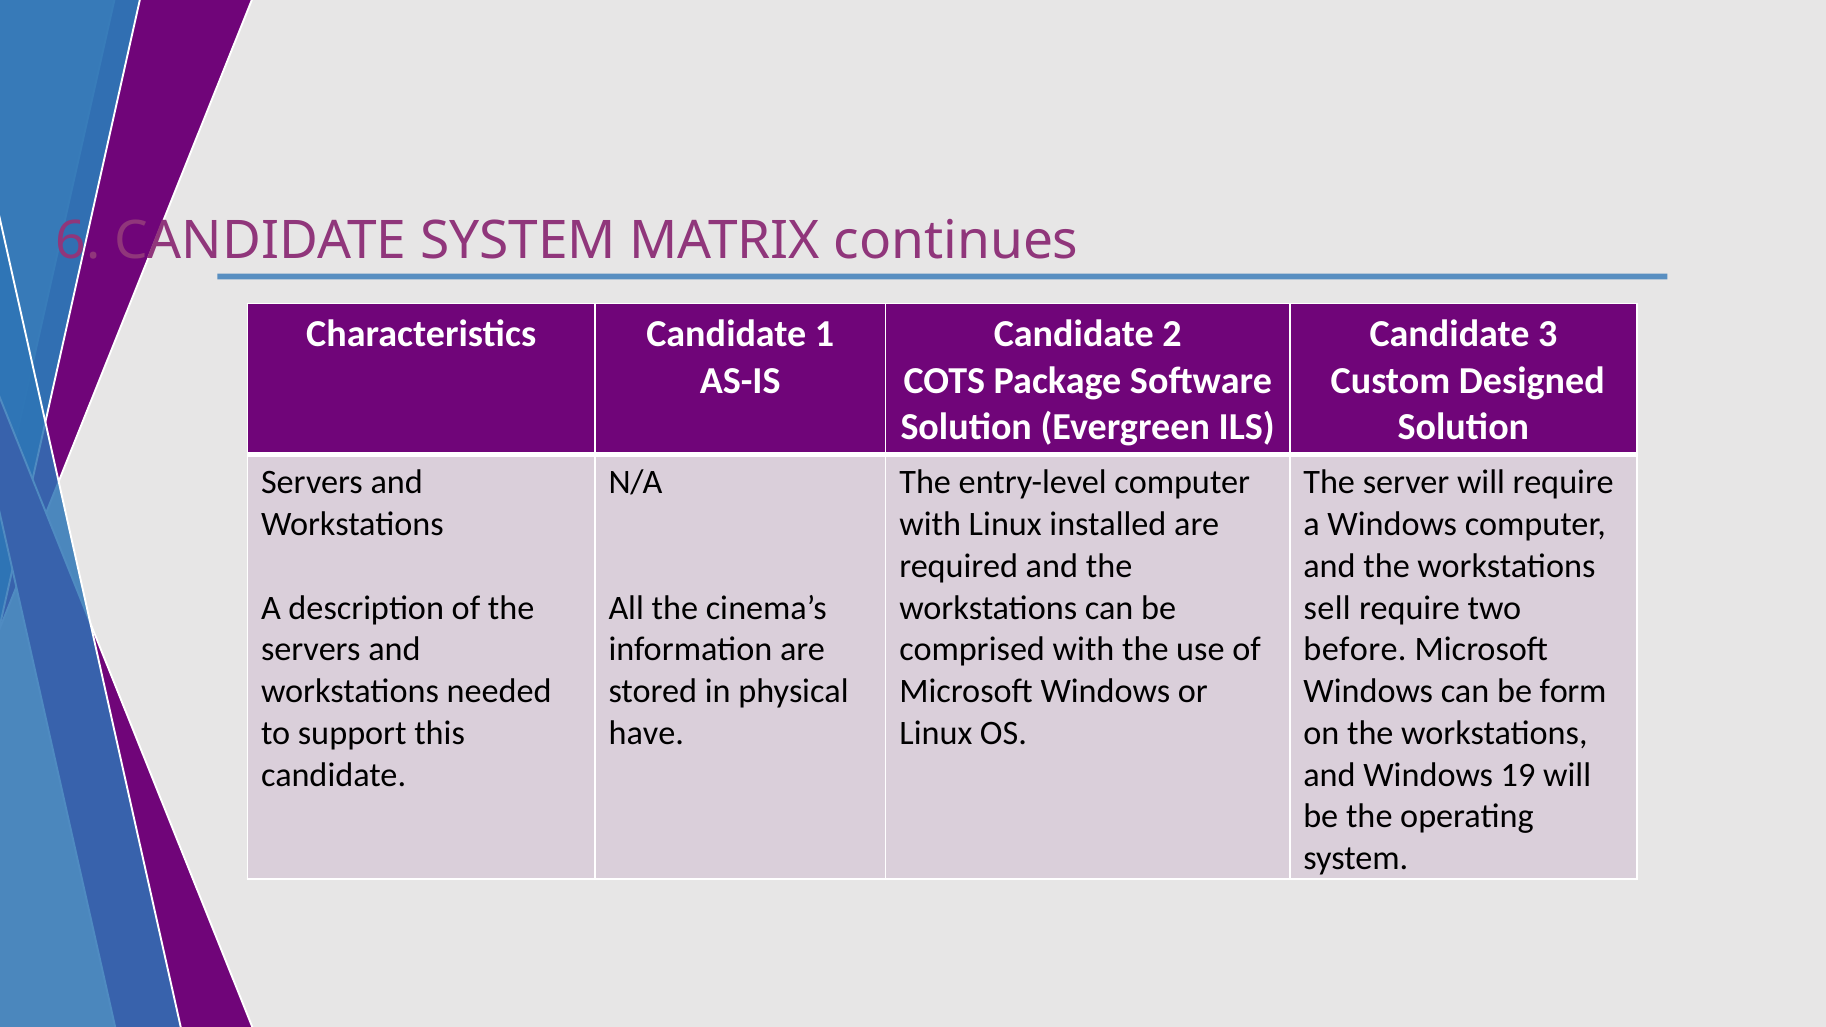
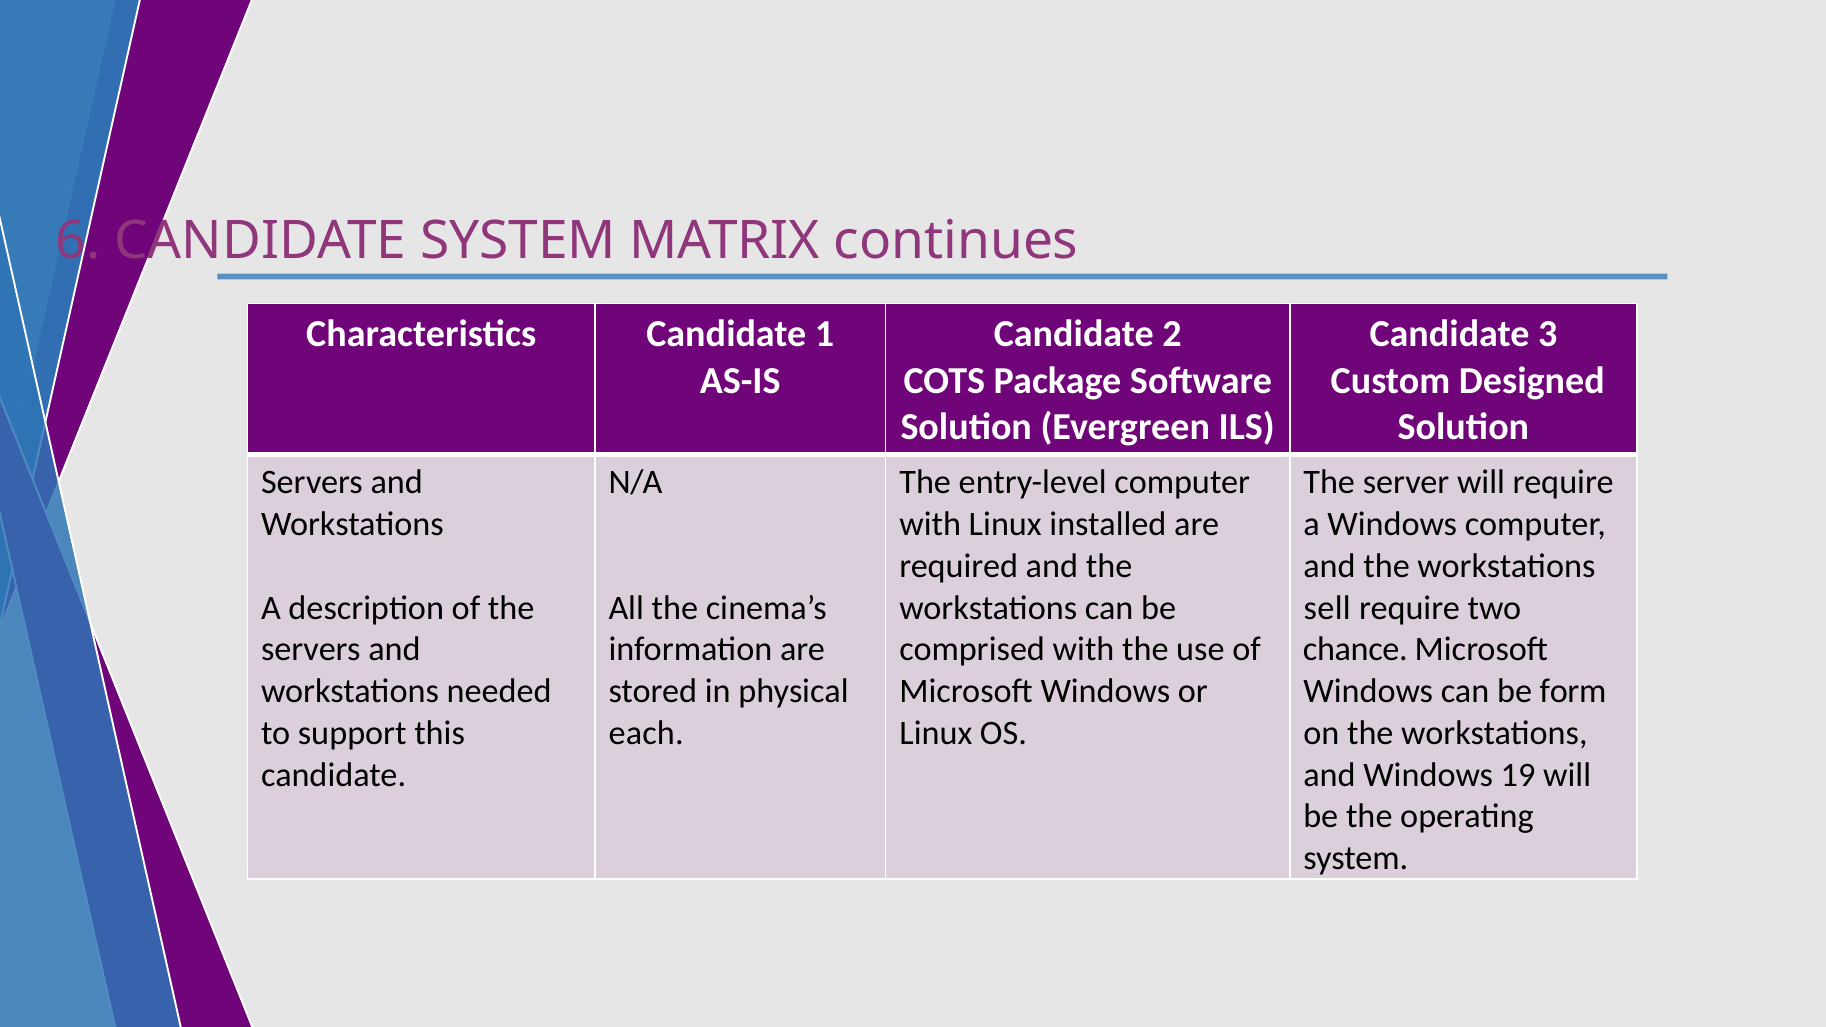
before: before -> chance (1355, 650)
have: have -> each (646, 733)
